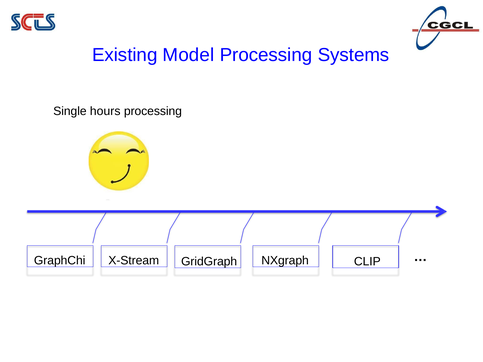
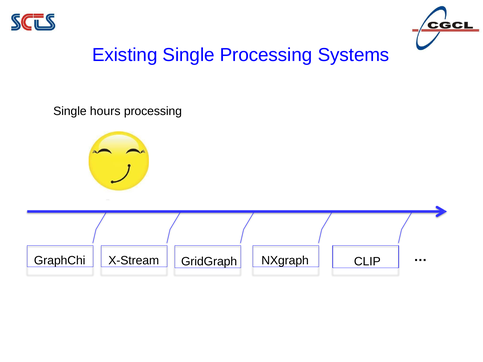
Existing Model: Model -> Single (189, 55)
